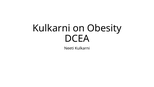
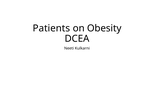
Kulkarni: Kulkarni -> Patients (51, 28)
